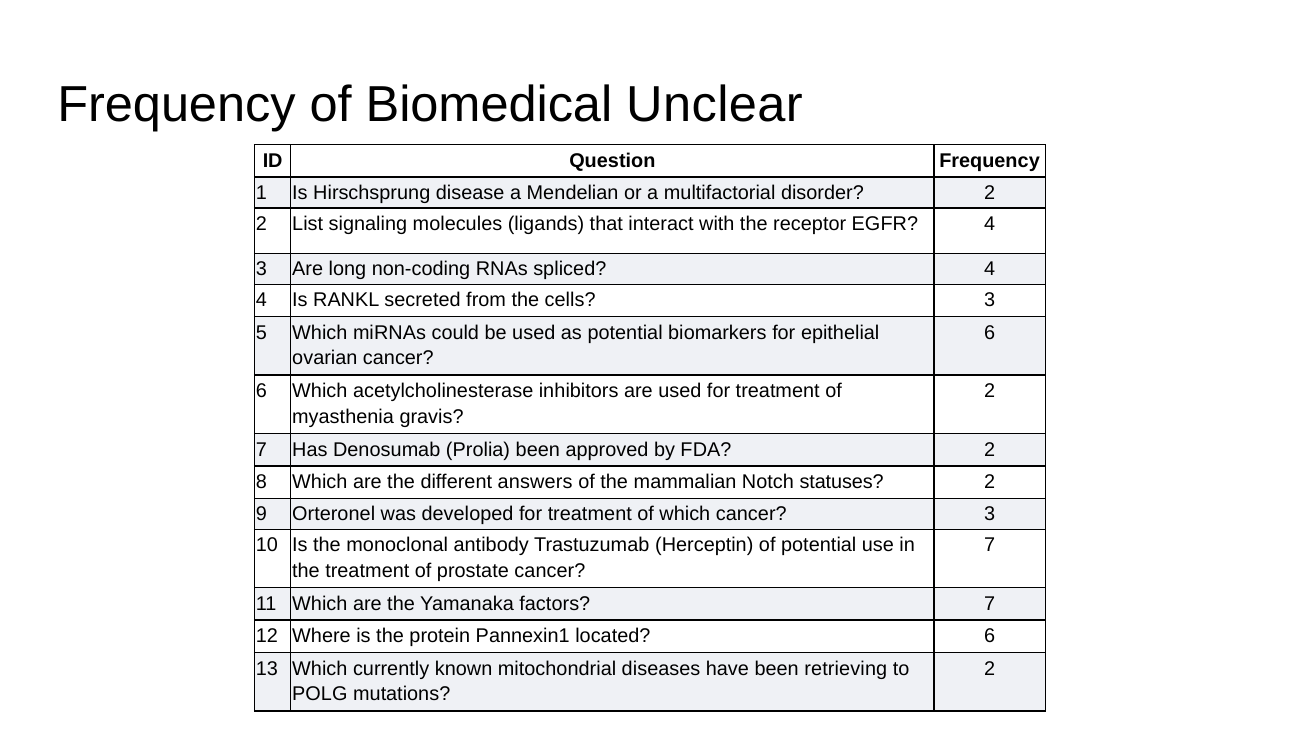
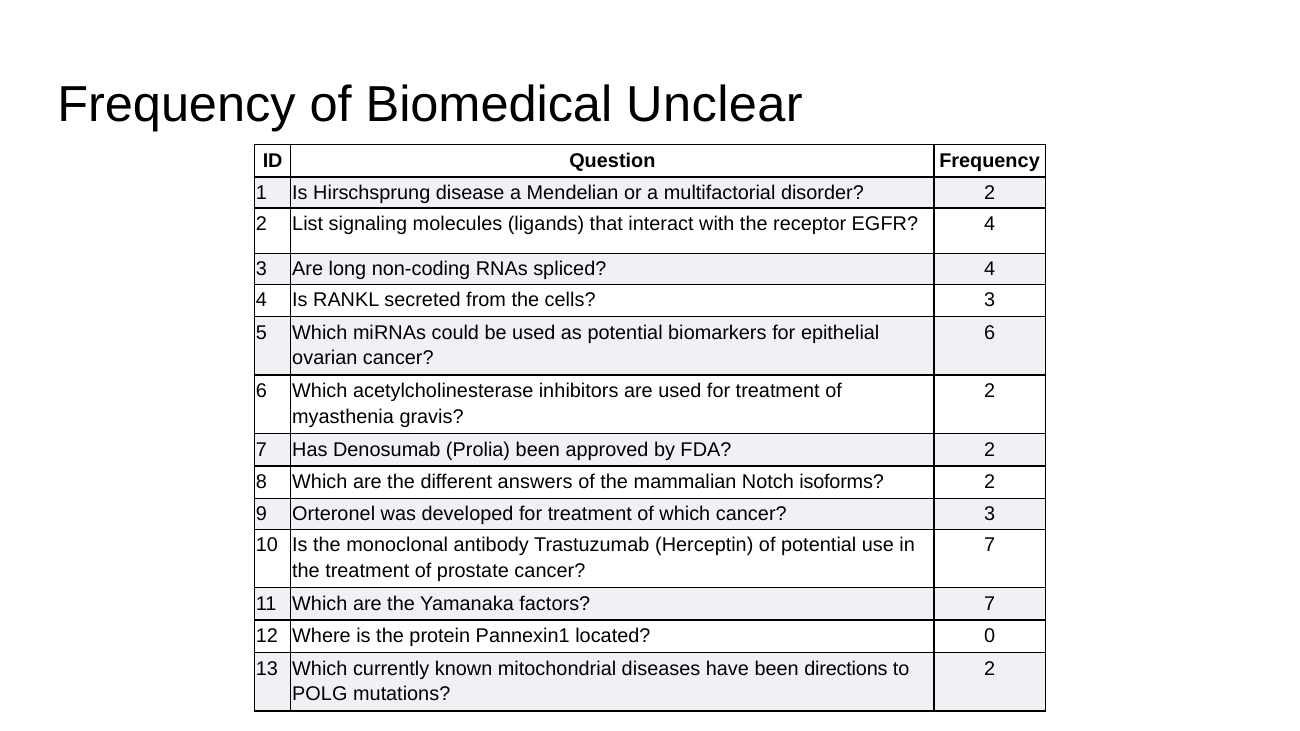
statuses: statuses -> isoforms (842, 482)
located 6: 6 -> 0 (990, 636)
retrieving: retrieving -> directions (846, 669)
